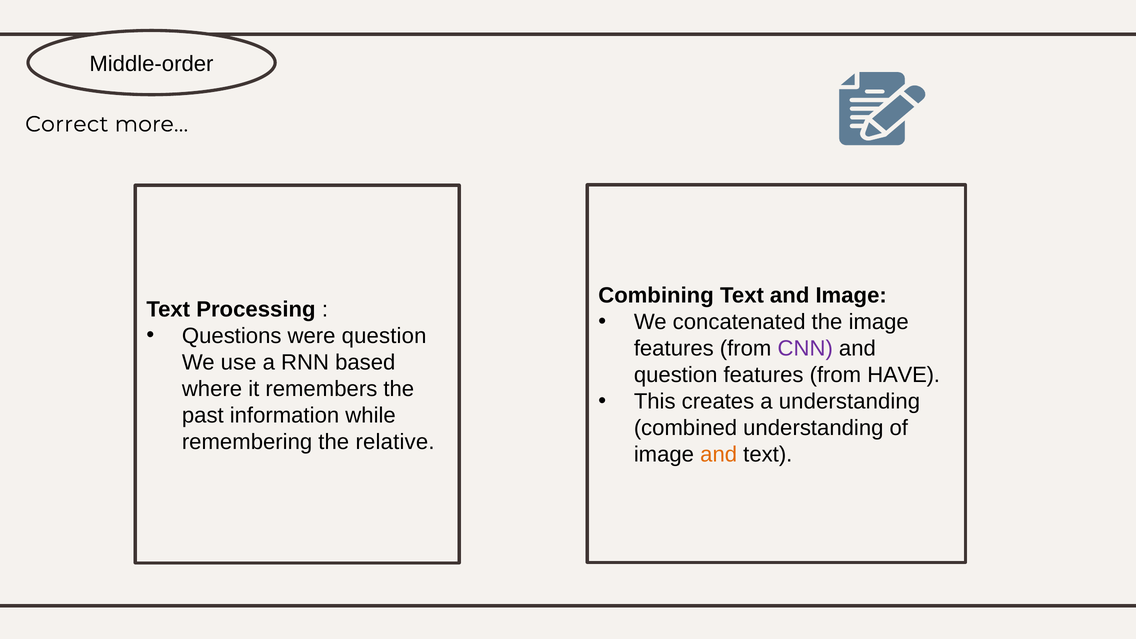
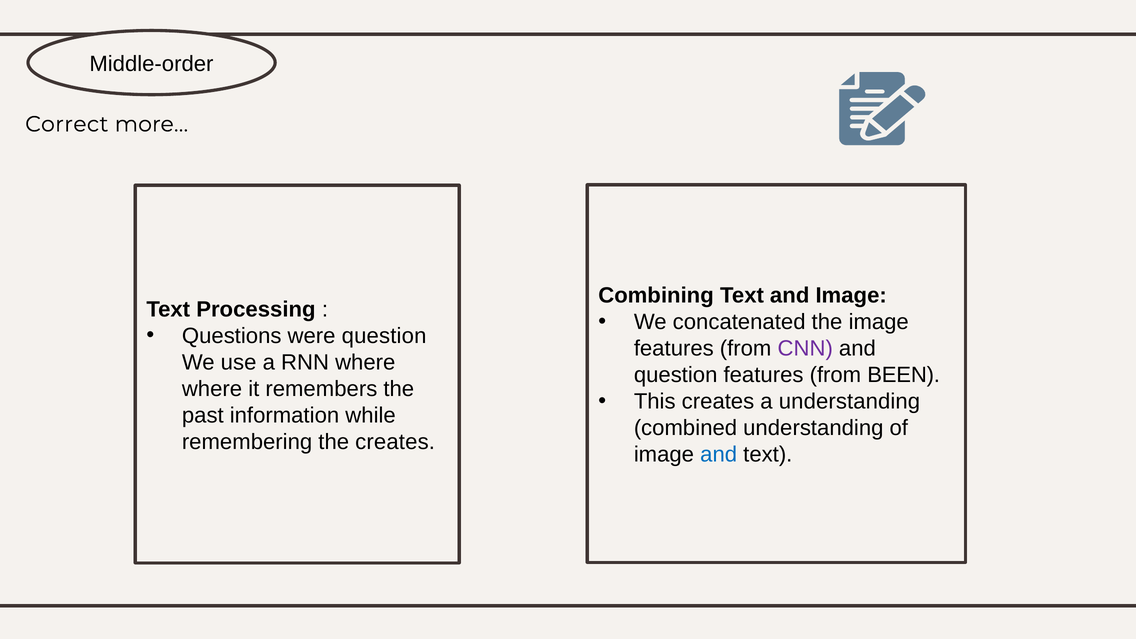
RNN based: based -> where (365, 362)
HAVE: HAVE -> BEEN (904, 375)
the relative: relative -> creates (395, 442)
and colour: orange -> blue (719, 455)
